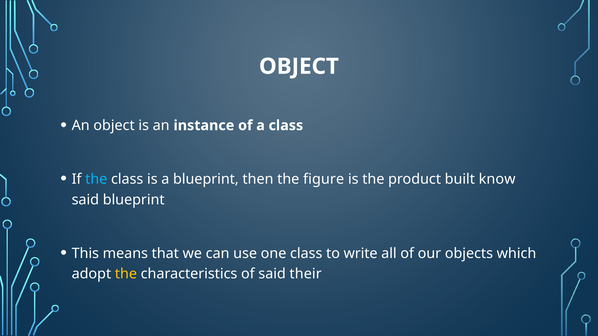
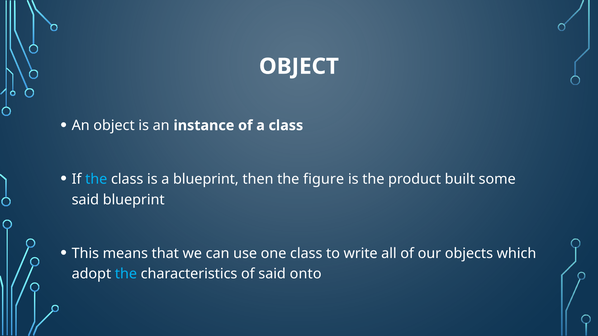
know: know -> some (497, 179)
the colour: yellow -> light blue (126, 274)
their: their -> onto (306, 274)
